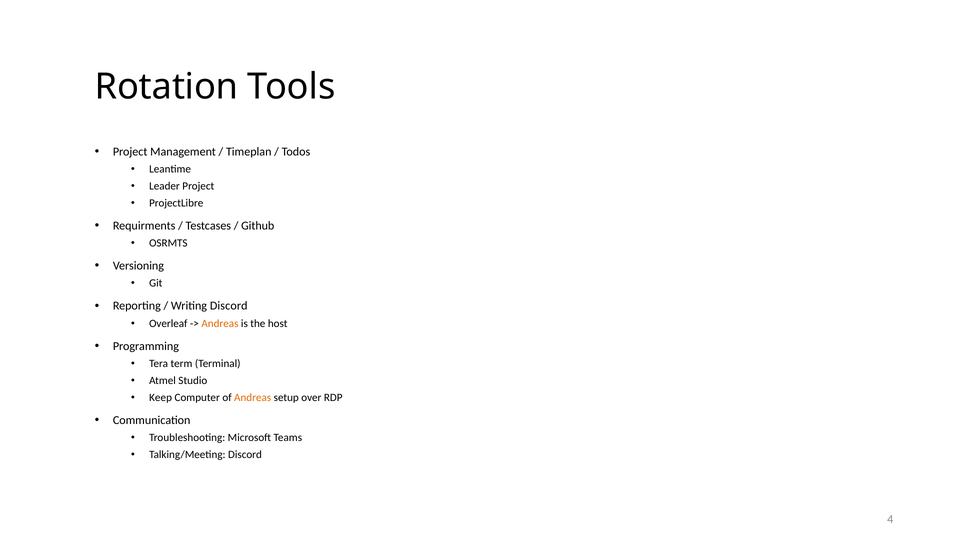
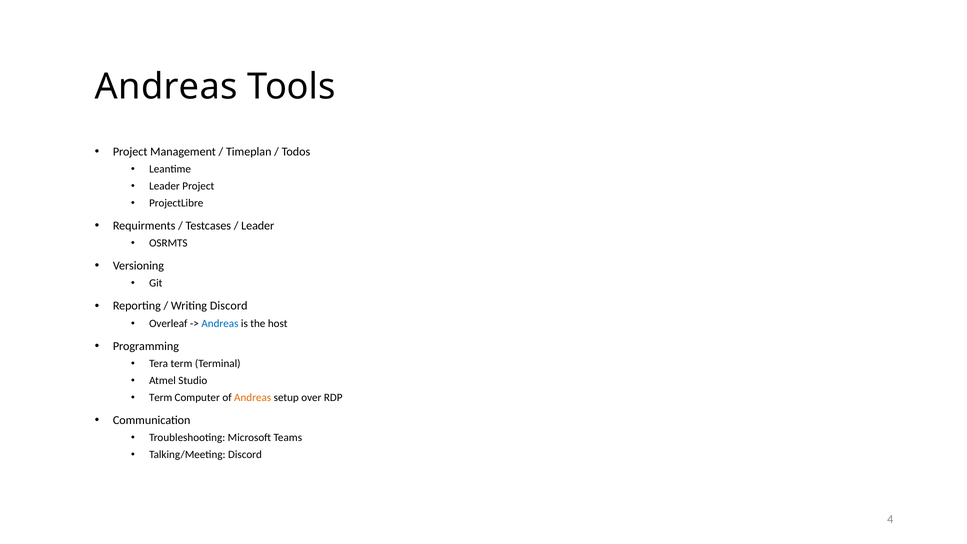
Rotation: Rotation -> Andreas (166, 87)
Github: Github -> Leader (258, 226)
Andreas colour: orange -> blue (220, 323)
Keep: Keep -> Term (161, 398)
